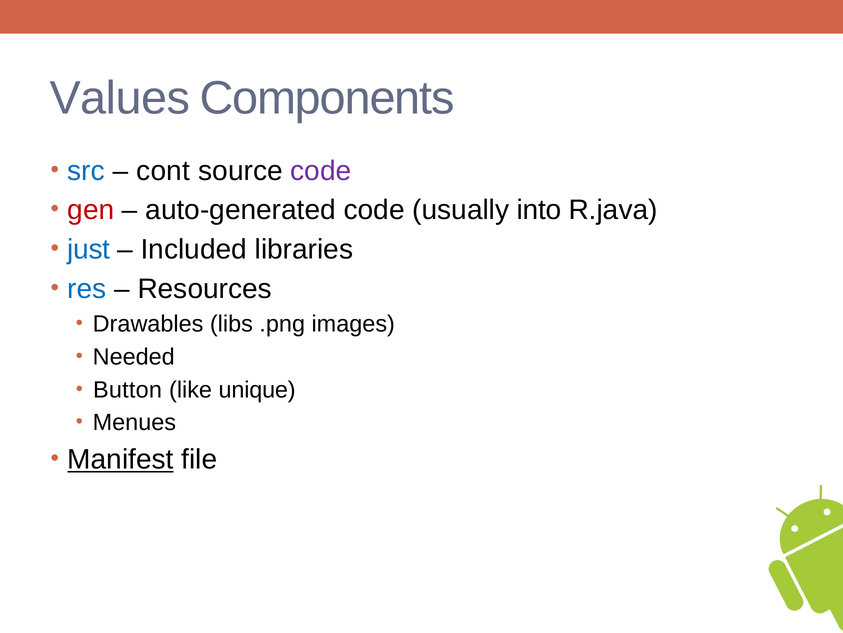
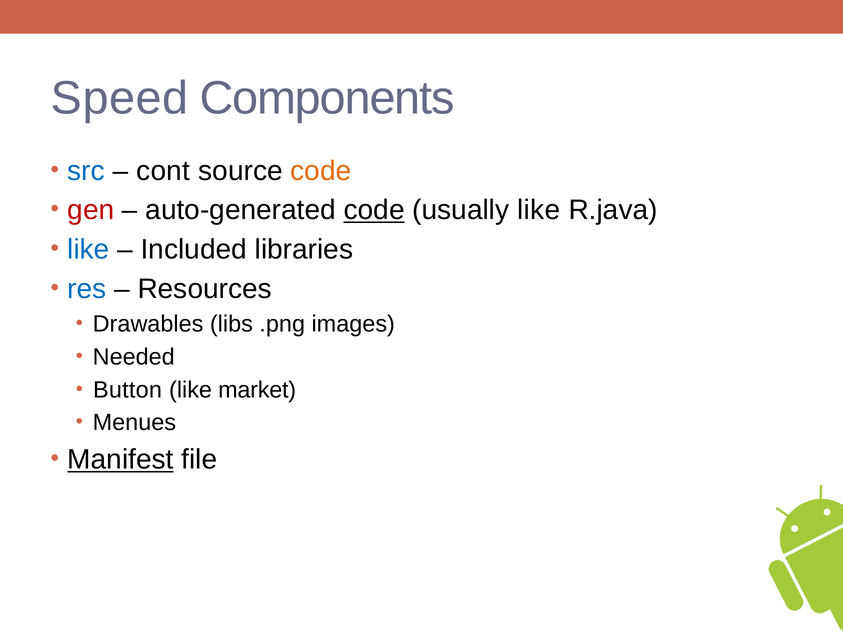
Values: Values -> Speed (120, 98)
code colour: purple -> orange (321, 171)
code underline: none -> present (374, 210)
usually into: into -> like (539, 210)
just: just -> like (89, 249)
unique: unique -> market (257, 389)
